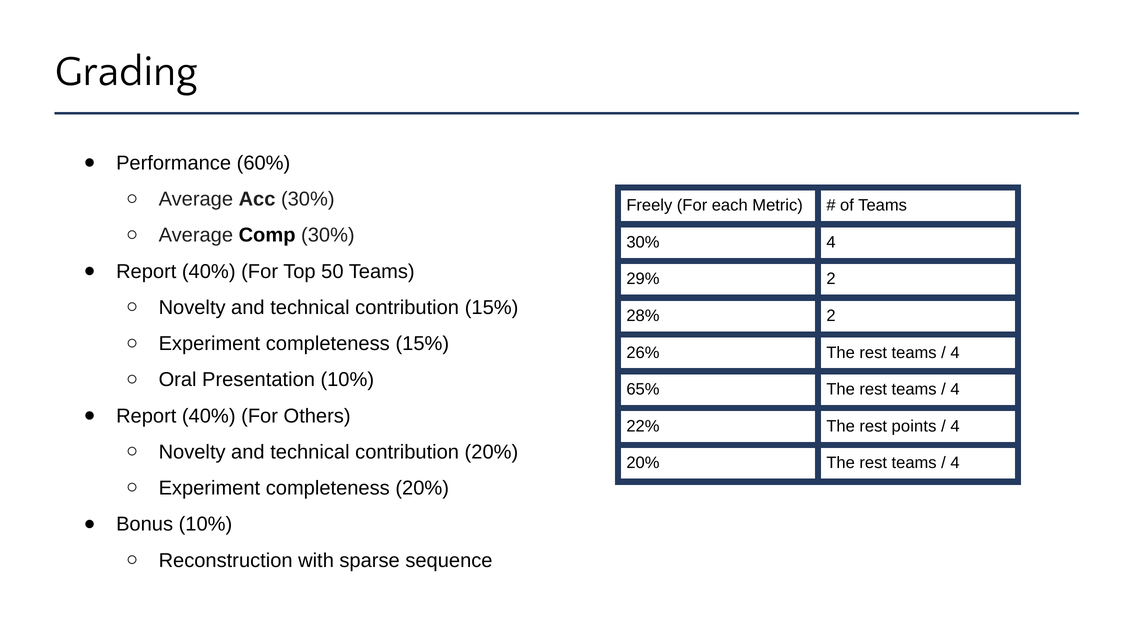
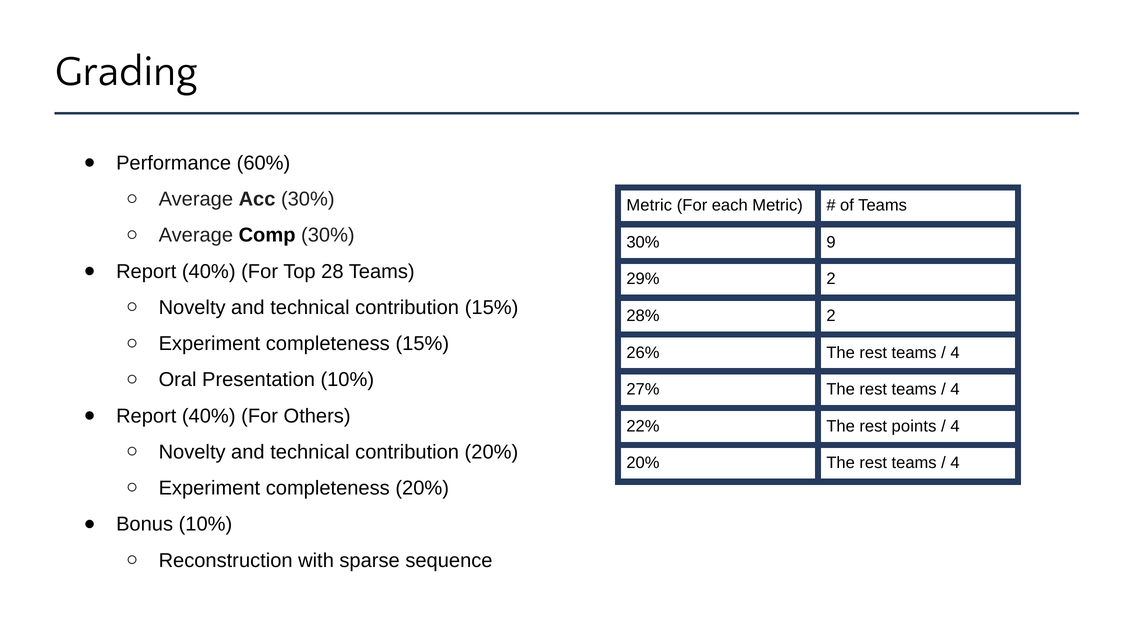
Freely: Freely -> Metric (649, 206)
30% 4: 4 -> 9 (831, 242)
50: 50 -> 28 (332, 272)
65%: 65% -> 27% (643, 390)
